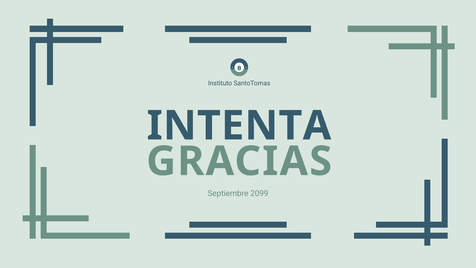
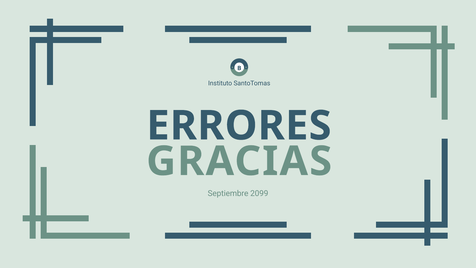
INTENTA: INTENTA -> ERRORES (239, 126)
